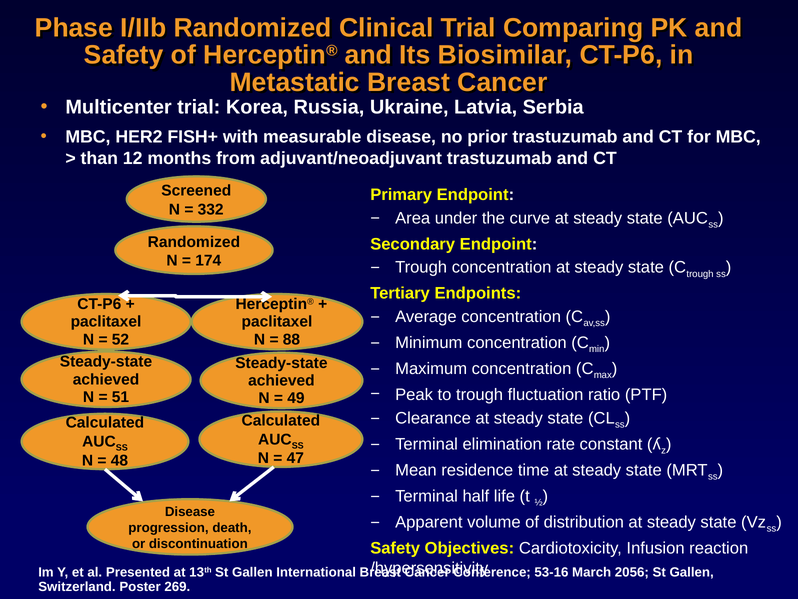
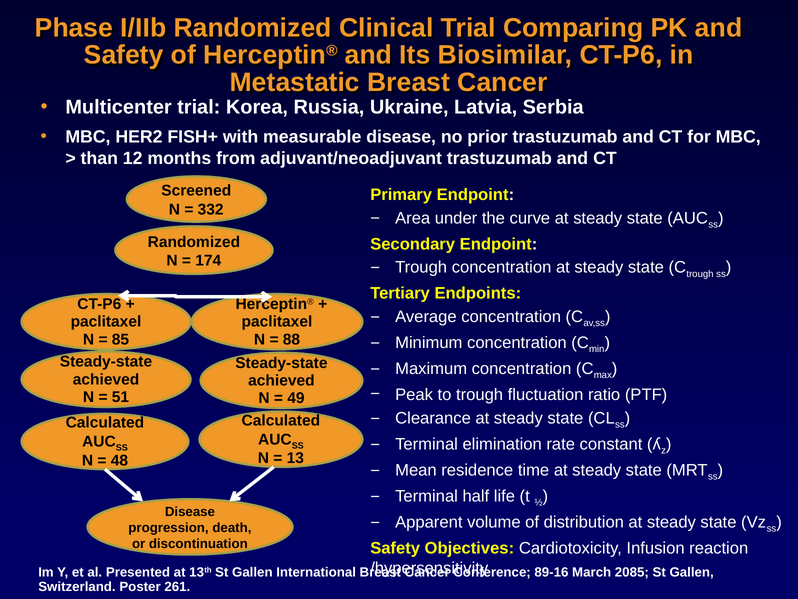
52: 52 -> 85 (120, 339)
47: 47 -> 13 (295, 458)
53-16: 53-16 -> 89-16 (551, 572)
2056: 2056 -> 2085 (632, 572)
269: 269 -> 261 (177, 586)
